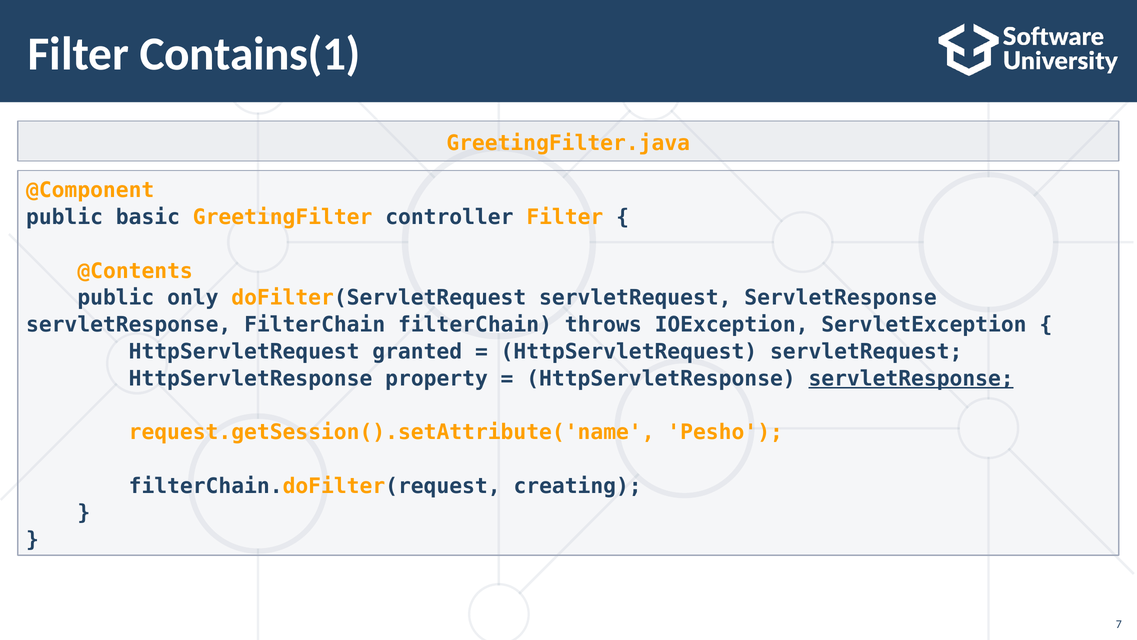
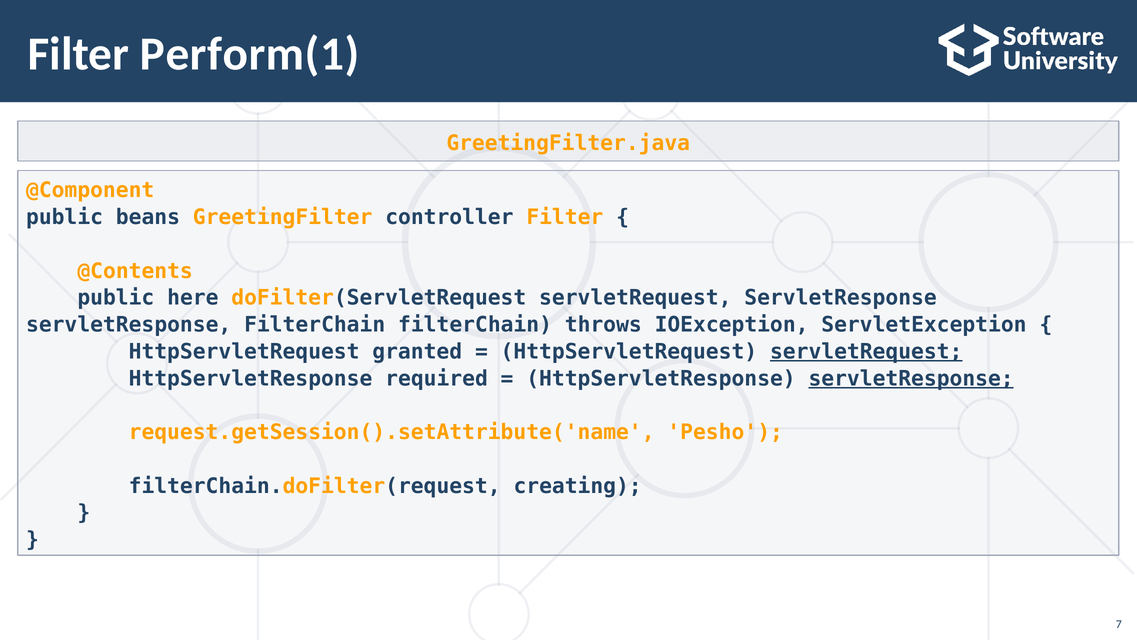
Contains(1: Contains(1 -> Perform(1 (250, 54)
basic: basic -> beans (148, 217)
only: only -> here (193, 298)
servletRequest underline: none -> present (866, 351)
property: property -> required (437, 378)
